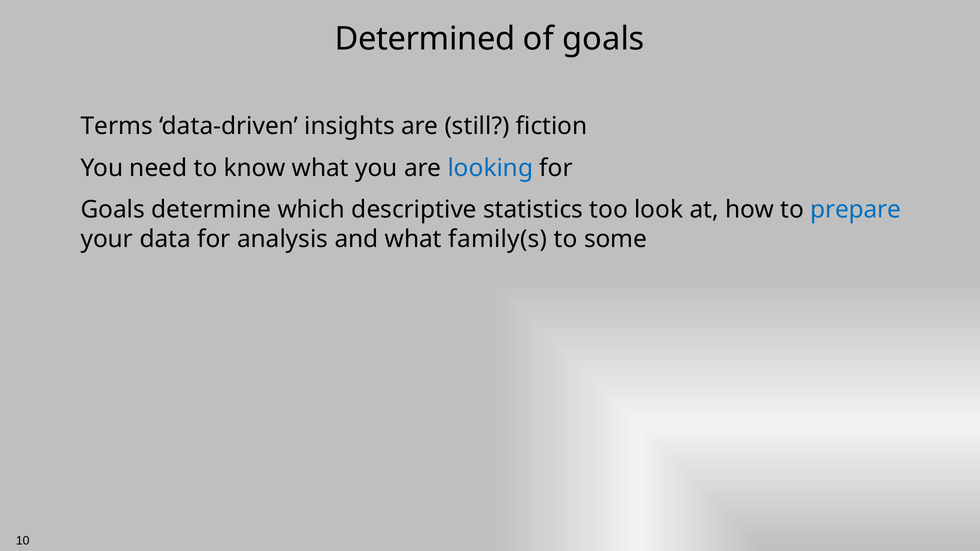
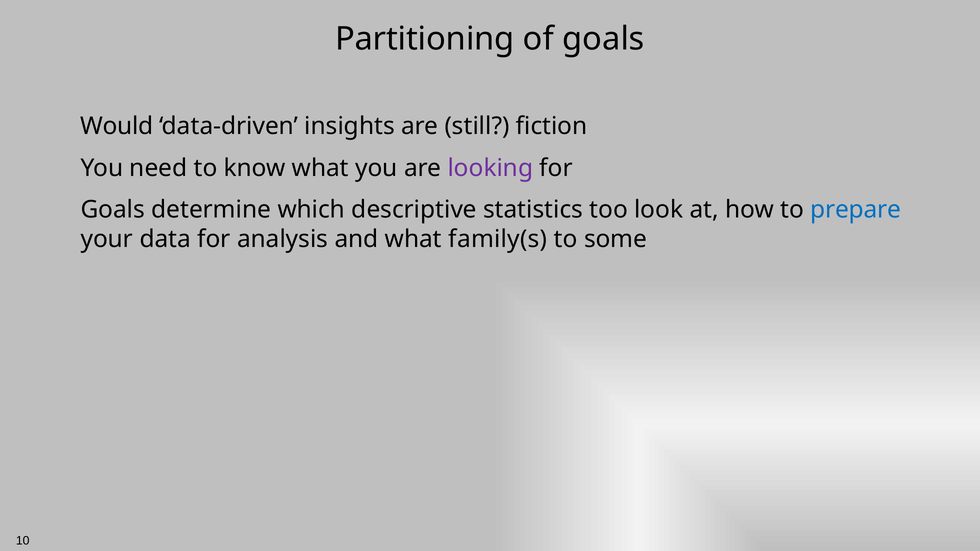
Determined: Determined -> Partitioning (425, 39)
Terms: Terms -> Would (117, 126)
looking colour: blue -> purple (490, 168)
